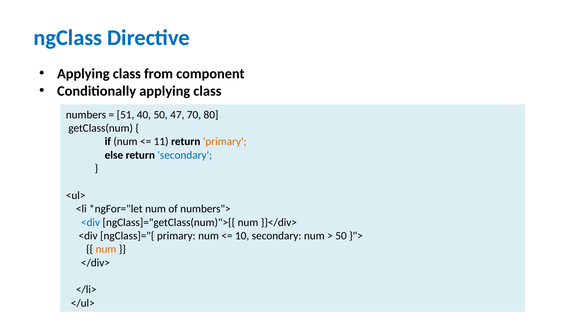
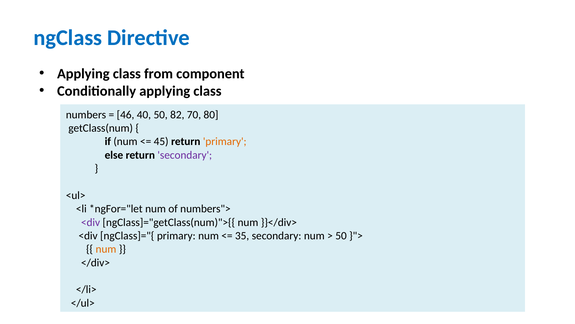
51: 51 -> 46 (126, 115)
47: 47 -> 82 (177, 115)
11: 11 -> 45 (161, 141)
secondary colour: blue -> purple (185, 155)
<div colour: blue -> purple (91, 222)
10: 10 -> 35 (242, 235)
